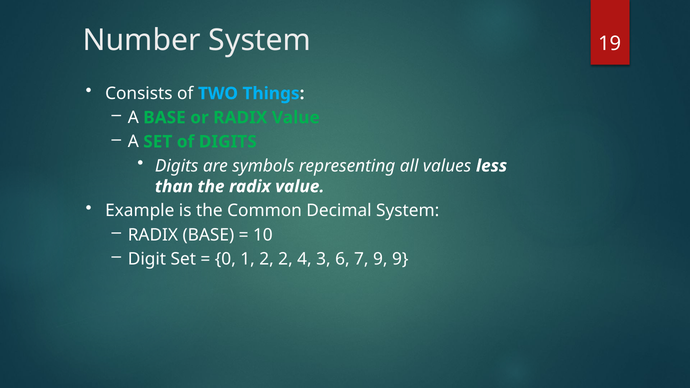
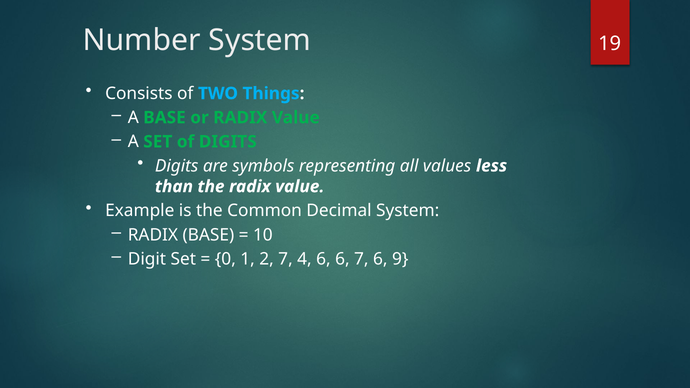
2 2: 2 -> 7 (285, 259)
4 3: 3 -> 6 (323, 259)
7 9: 9 -> 6 (380, 259)
